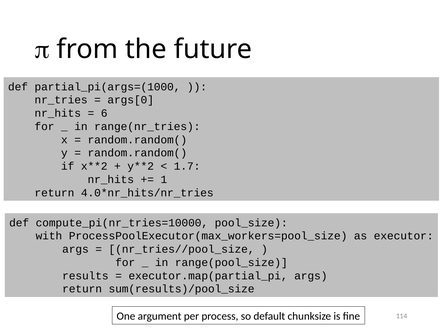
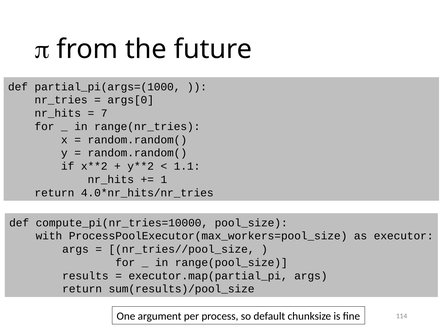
6: 6 -> 7 (104, 113)
1.7: 1.7 -> 1.1 (187, 166)
